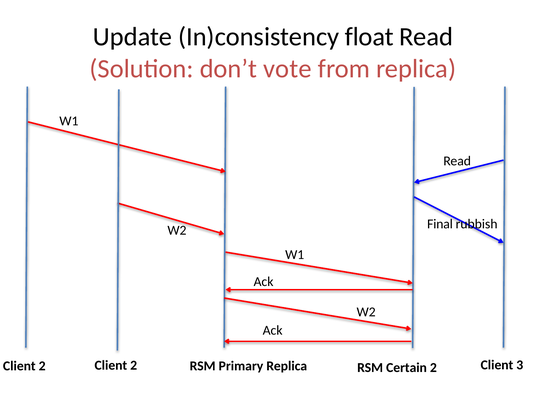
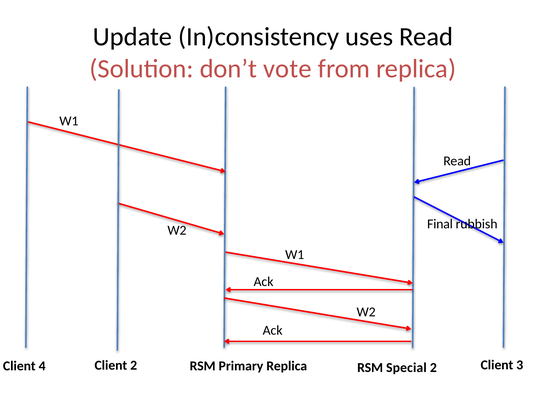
float: float -> uses (369, 37)
2: 2 -> 4 (42, 366)
Certain: Certain -> Special (406, 368)
